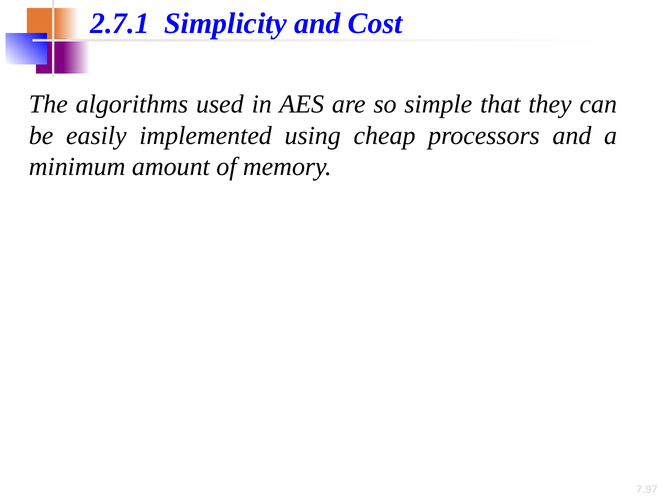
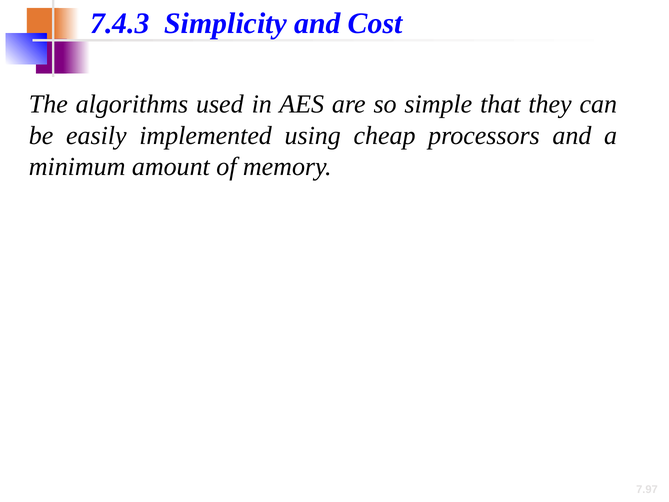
2.7.1: 2.7.1 -> 7.4.3 (120, 23)
